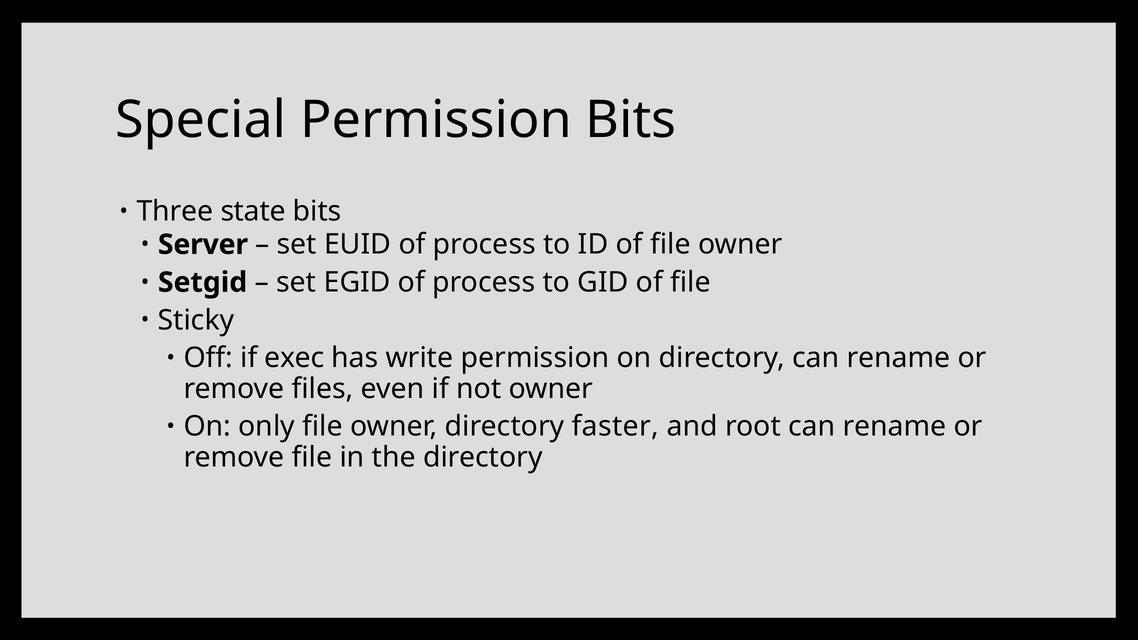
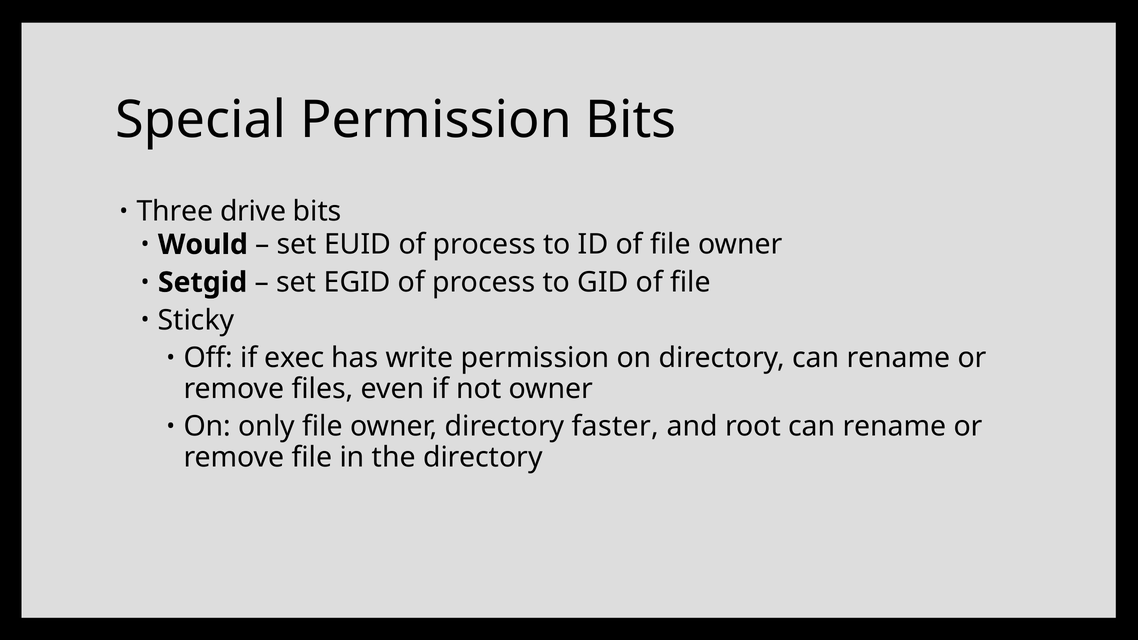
state: state -> drive (253, 212)
Server: Server -> Would (203, 245)
